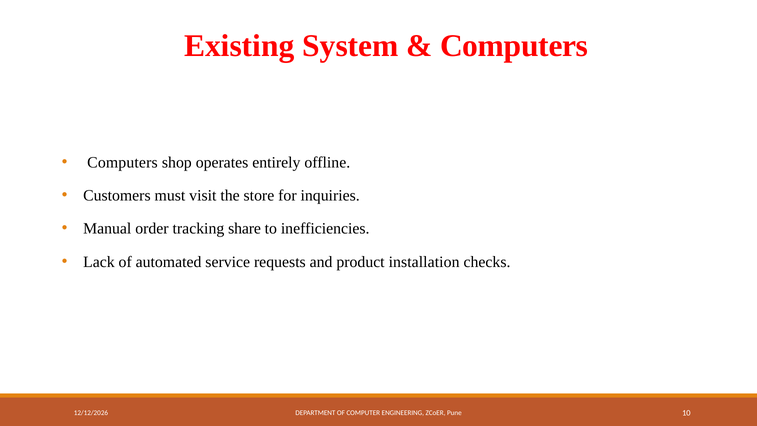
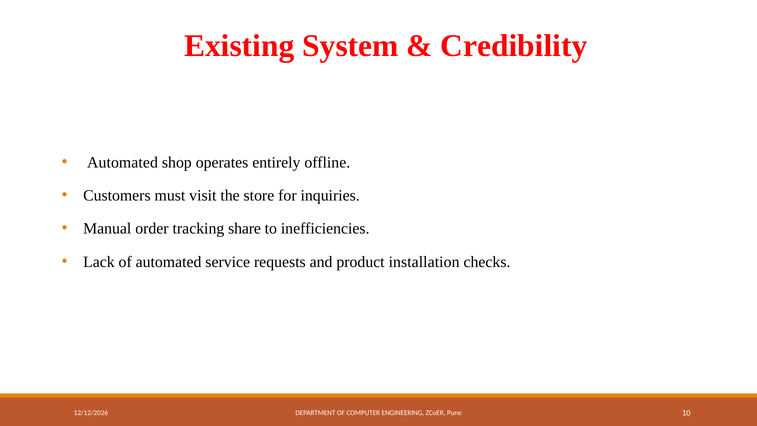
Computers: Computers -> Credibility (514, 46)
Computers: Computers -> Automated (122, 162)
